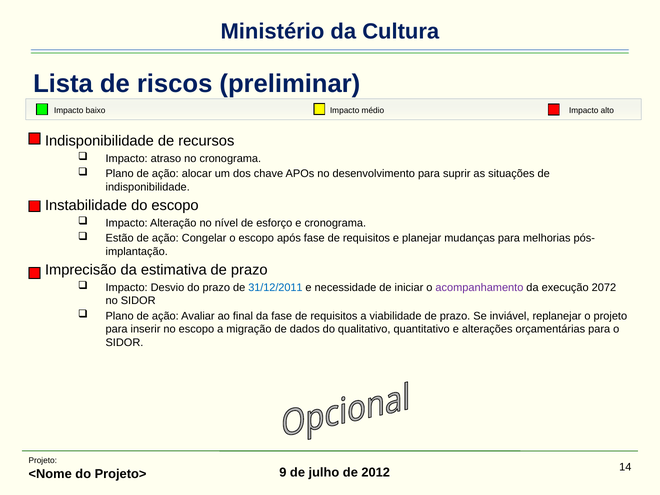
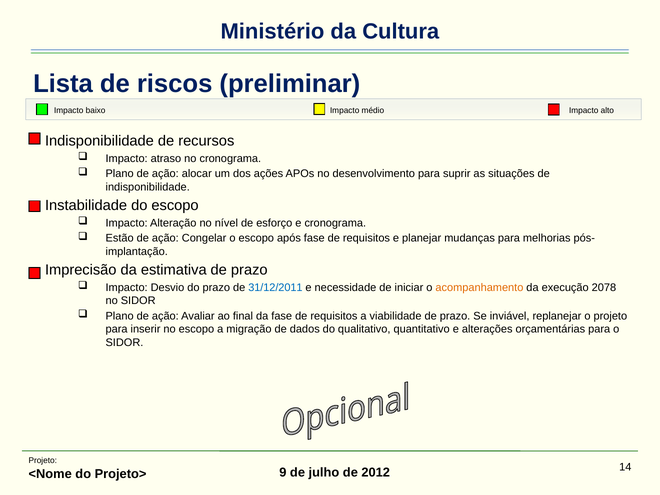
chave: chave -> ações (268, 174)
acompanhamento colour: purple -> orange (479, 288)
2072: 2072 -> 2078 (604, 288)
